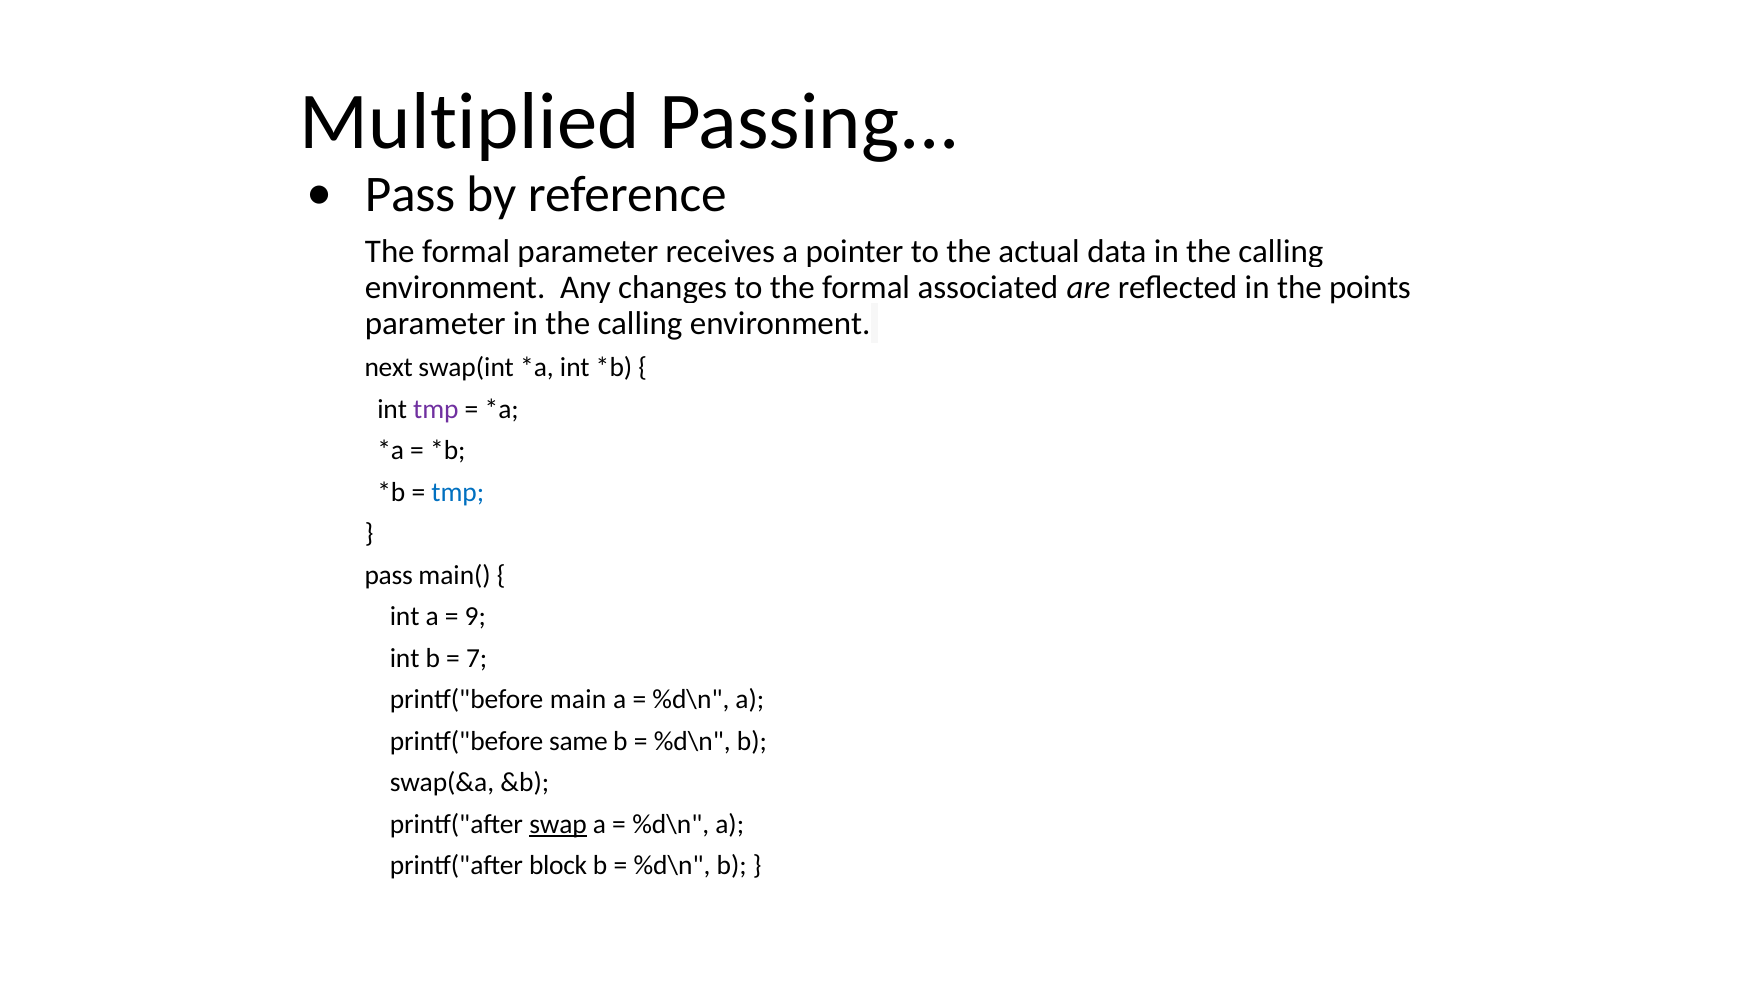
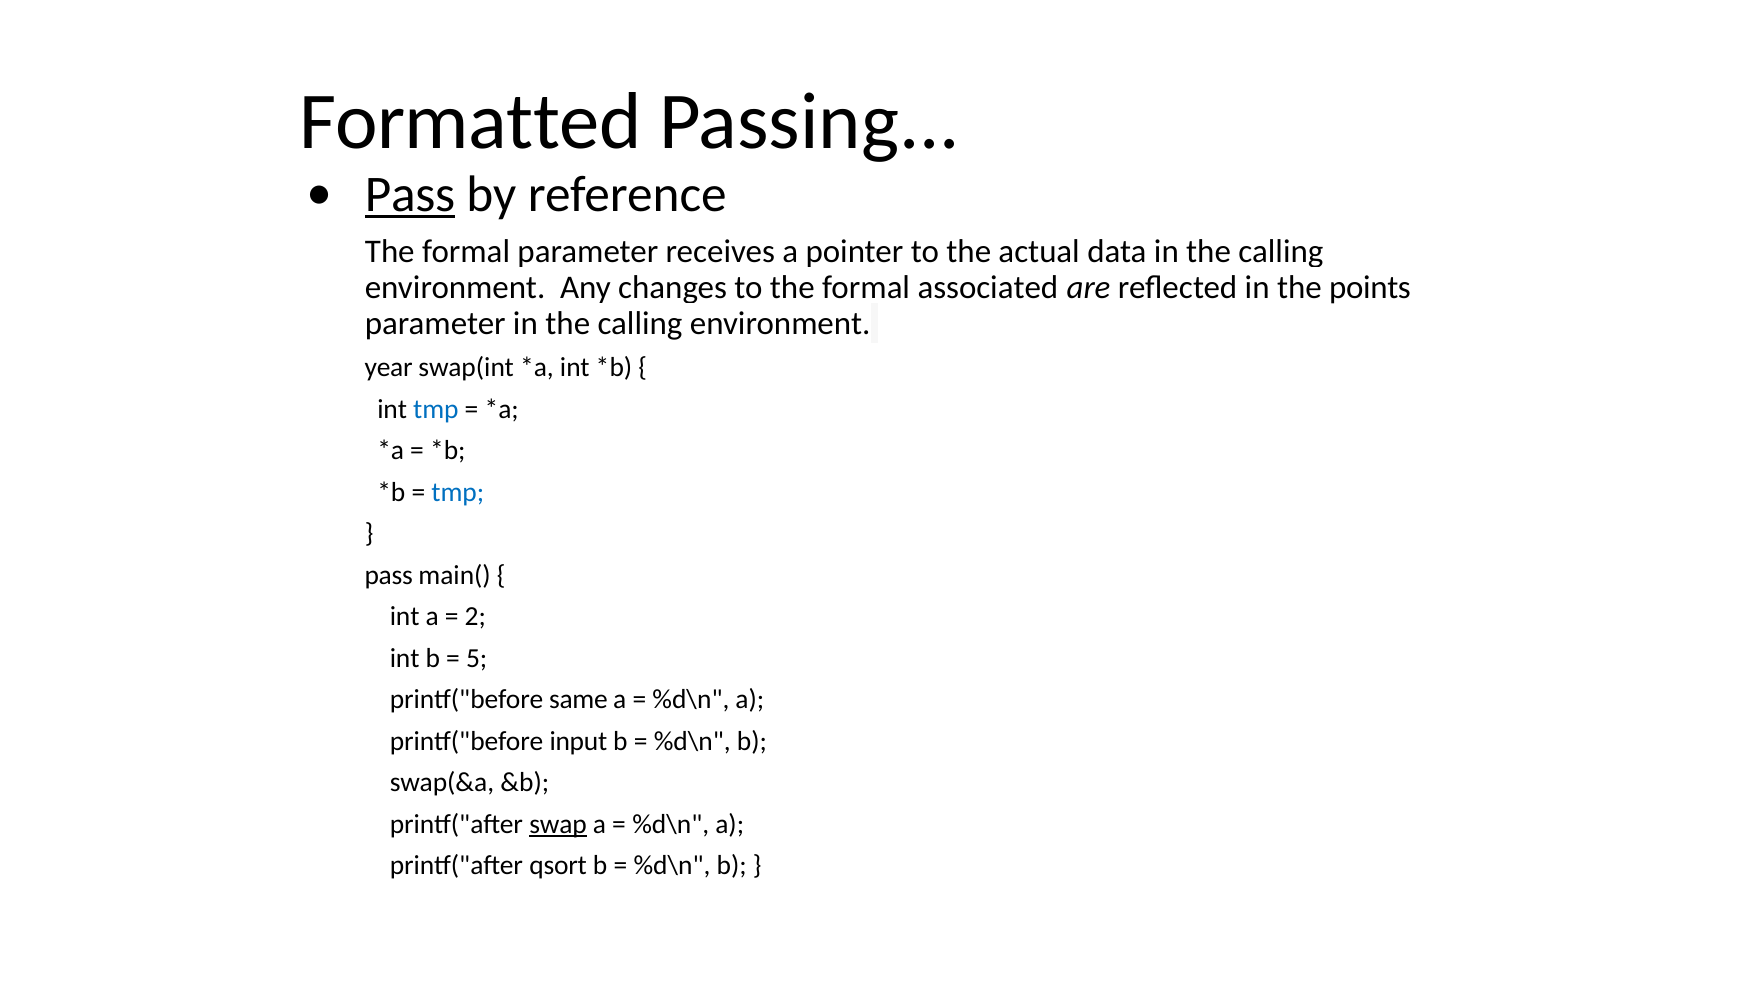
Multiplied: Multiplied -> Formatted (470, 122)
Pass underline: none -> present (410, 195)
next: next -> year (389, 368)
tmp colour: purple -> blue (436, 409)
9: 9 -> 2 (475, 616)
7: 7 -> 5 (477, 658)
main: main -> same (578, 699)
same: same -> input (578, 741)
block: block -> qsort (558, 865)
